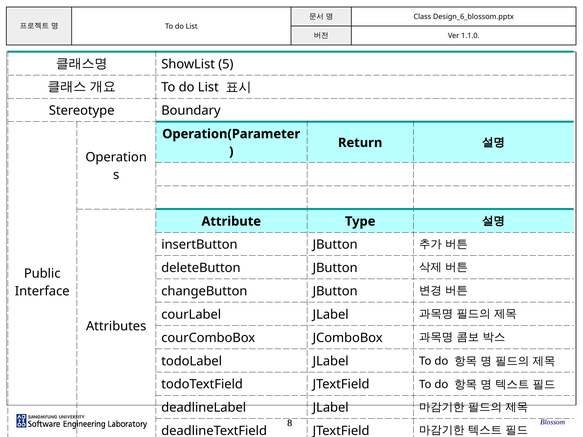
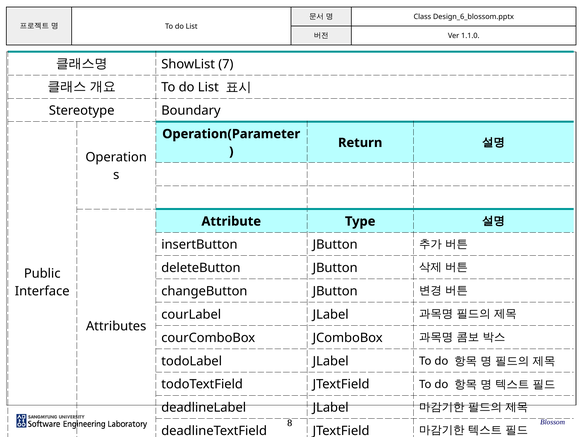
5: 5 -> 7 (226, 64)
